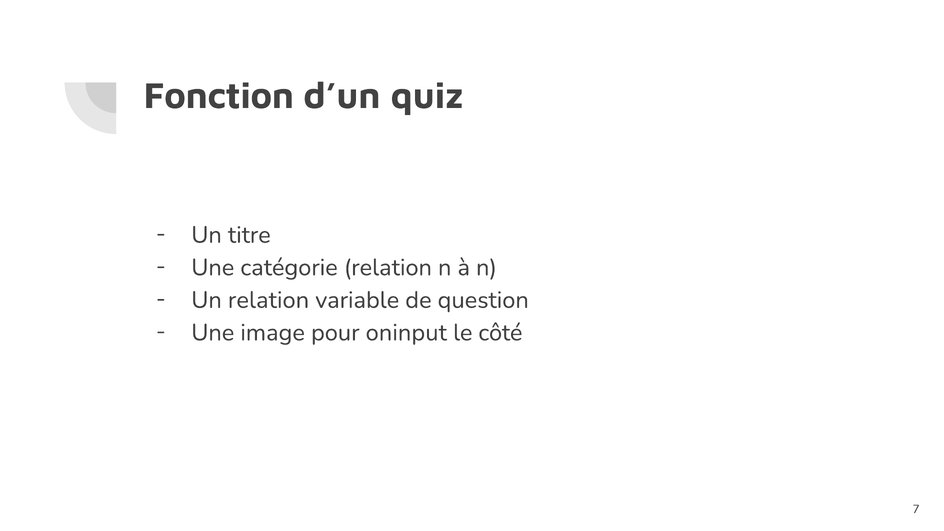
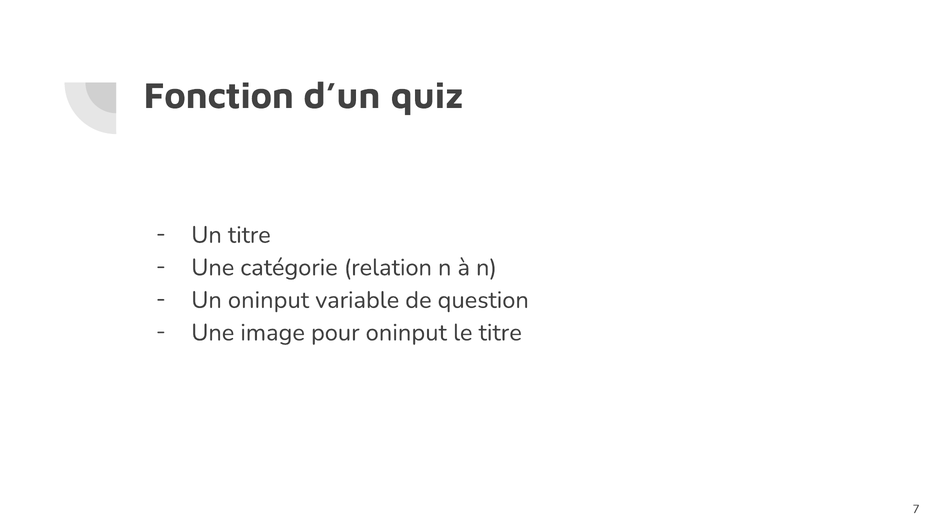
Un relation: relation -> oninput (268, 300)
le côté: côté -> titre (500, 333)
